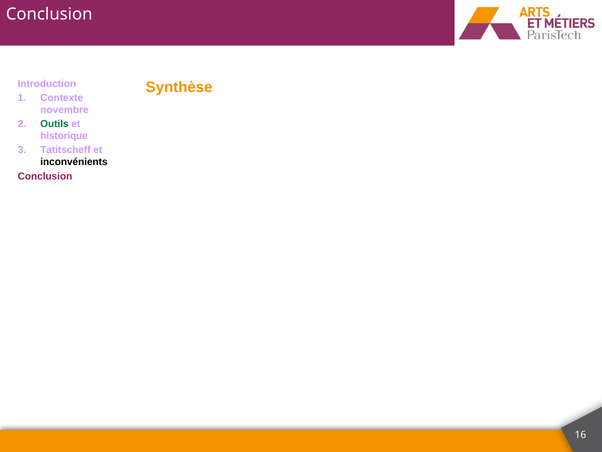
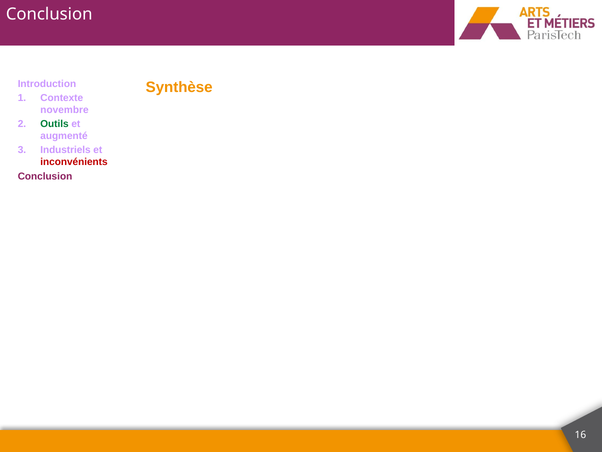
historique: historique -> augmenté (64, 136)
Tatitscheff: Tatitscheff -> Industriels (65, 150)
inconvénients colour: black -> red (74, 162)
